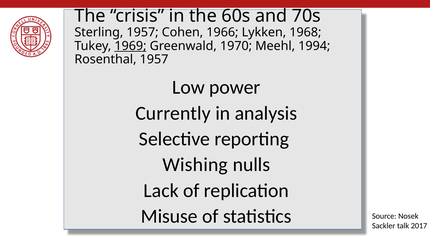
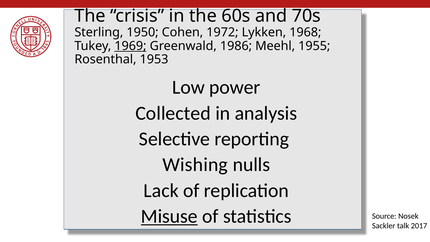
Sterling 1957: 1957 -> 1950 (143, 32)
1966: 1966 -> 1972 (222, 32)
1970: 1970 -> 1986 (236, 46)
1994: 1994 -> 1955 (314, 46)
Rosenthal 1957: 1957 -> 1953 (154, 59)
Currently: Currently -> Collected (173, 113)
Misuse underline: none -> present (169, 216)
